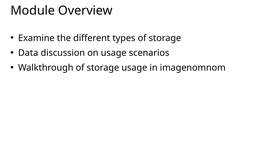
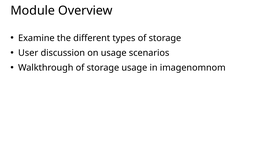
Data: Data -> User (28, 53)
